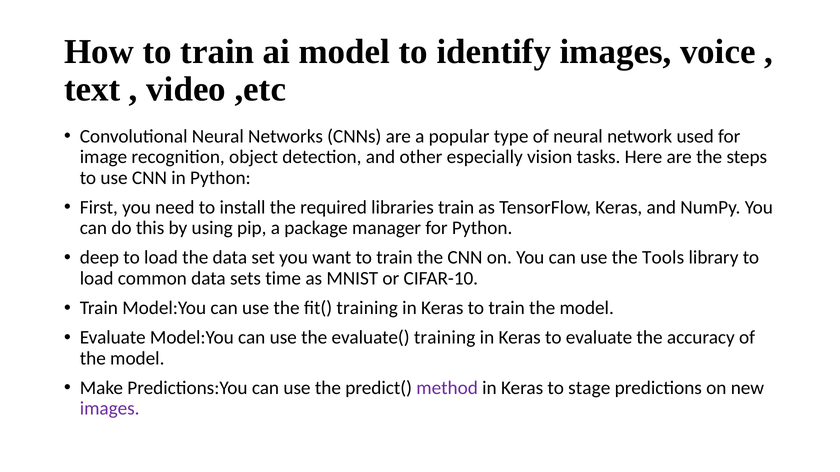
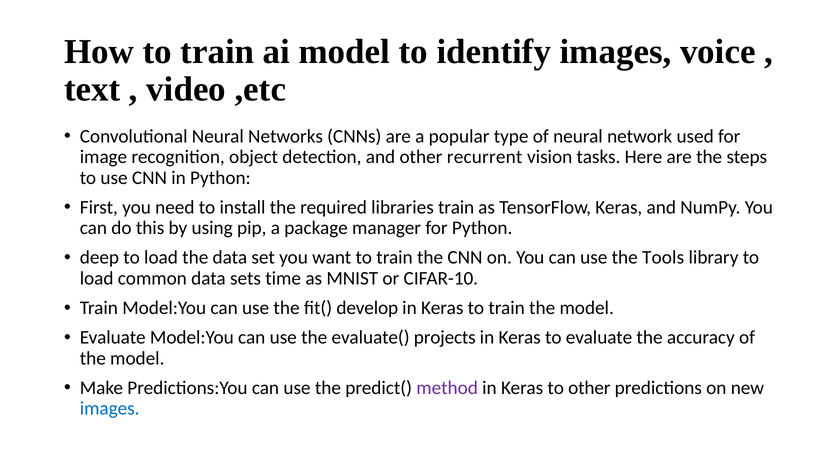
especially: especially -> recurrent (485, 157)
fit( training: training -> develop (367, 308)
evaluate( training: training -> projects (445, 338)
to stage: stage -> other (589, 388)
images colour: purple -> blue (110, 409)
